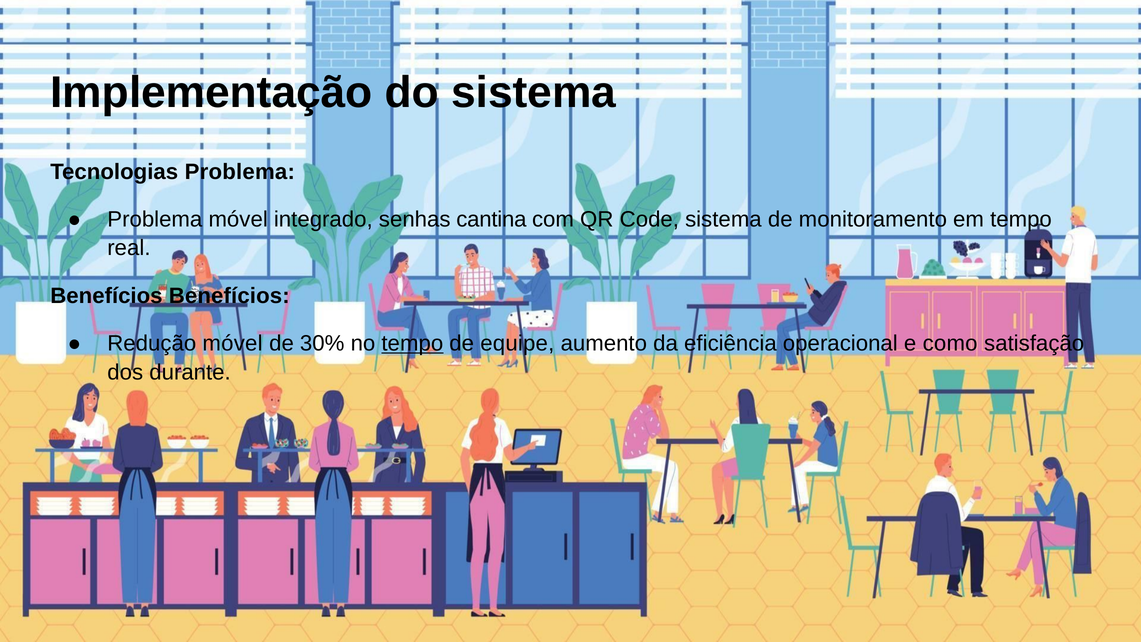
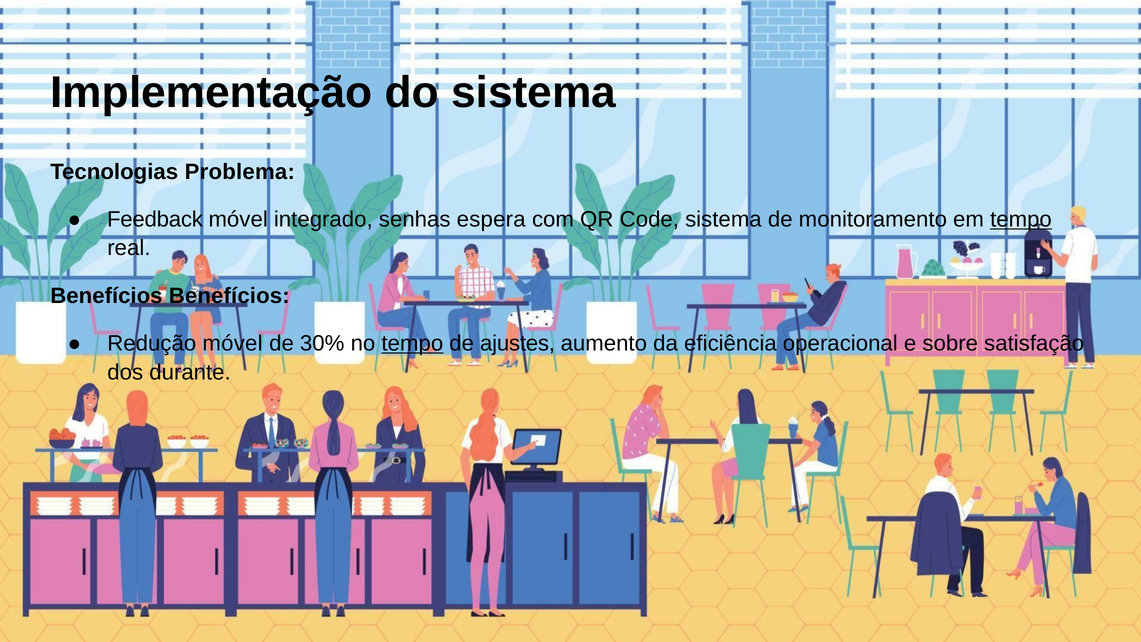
Problema: Problema -> Feedback (155, 219)
cantina: cantina -> espera (491, 219)
tempo underline: none -> present (1021, 219)
equipe: equipe -> ajustes (518, 343)
como: como -> sobre (950, 343)
